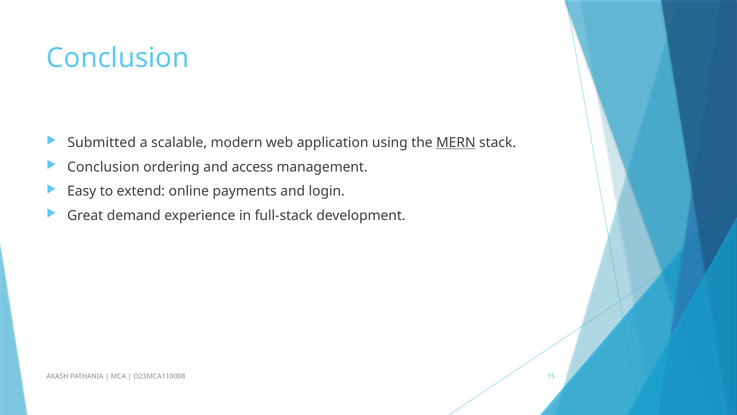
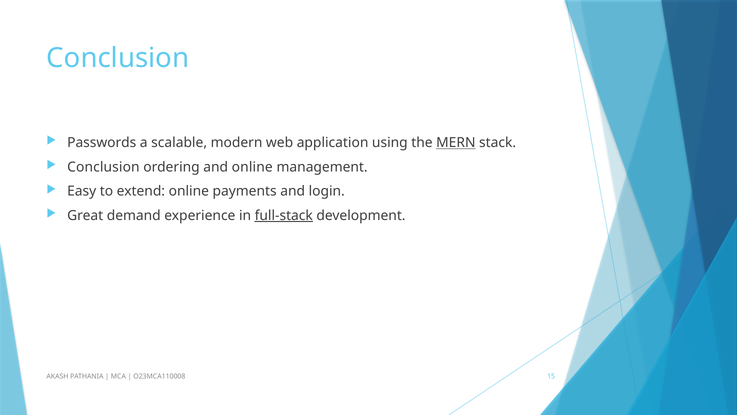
Submitted: Submitted -> Passwords (102, 143)
and access: access -> online (252, 167)
full-stack underline: none -> present (284, 215)
